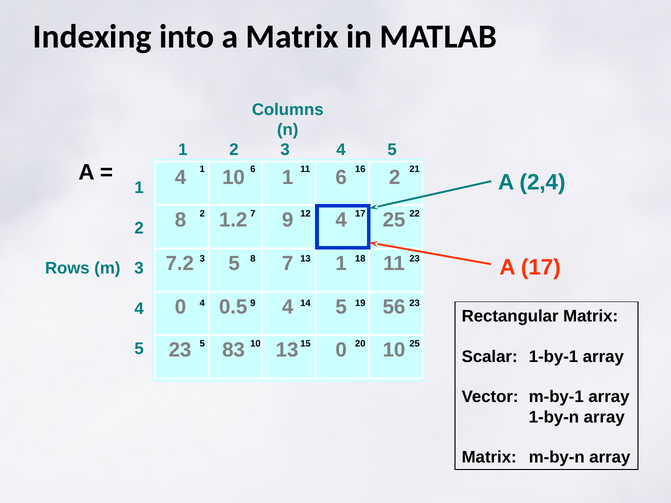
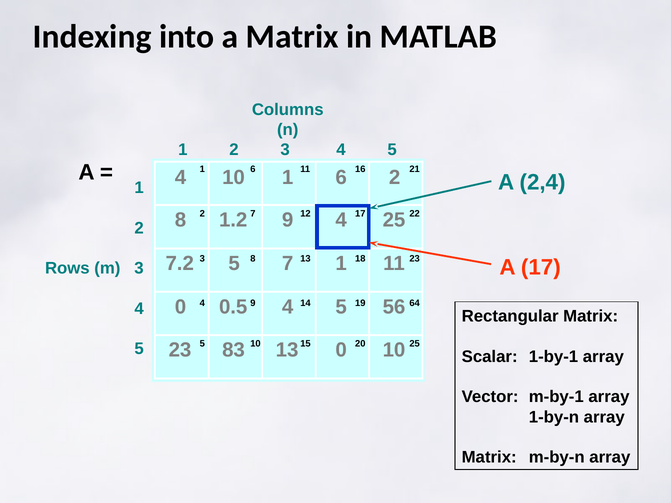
19 23: 23 -> 64 (415, 303)
